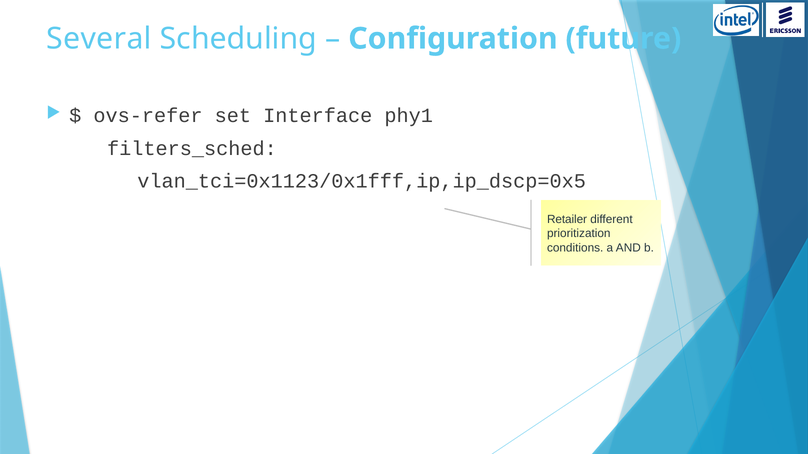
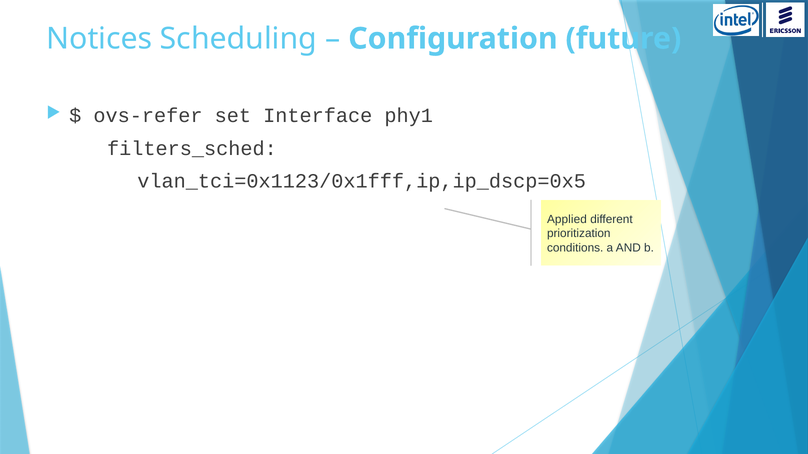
Several: Several -> Notices (99, 39)
Retailer: Retailer -> Applied (567, 220)
